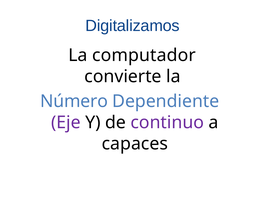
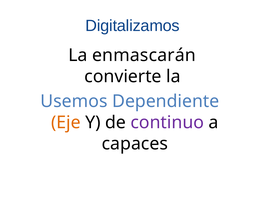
computador: computador -> enmascarán (144, 55)
Número: Número -> Usemos (74, 101)
Eje colour: purple -> orange (66, 122)
